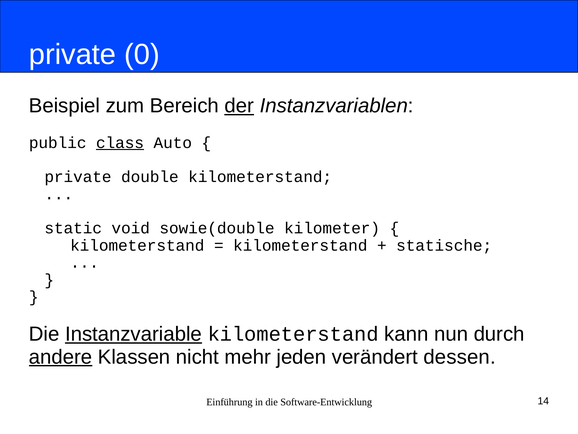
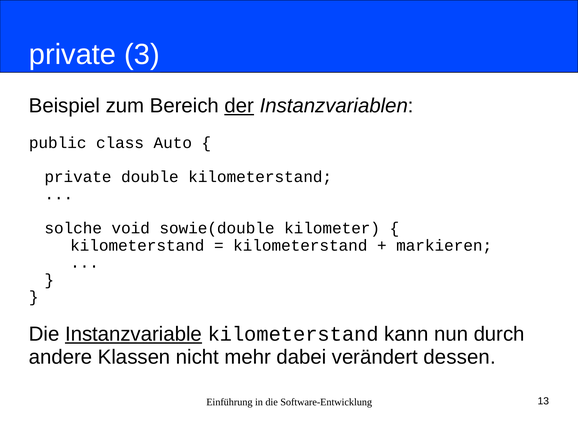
0: 0 -> 3 (142, 55)
class underline: present -> none (120, 143)
static: static -> solche (73, 228)
statische: statische -> markieren (444, 245)
andere underline: present -> none (61, 357)
jeden: jeden -> dabei (301, 357)
14: 14 -> 13 (543, 401)
